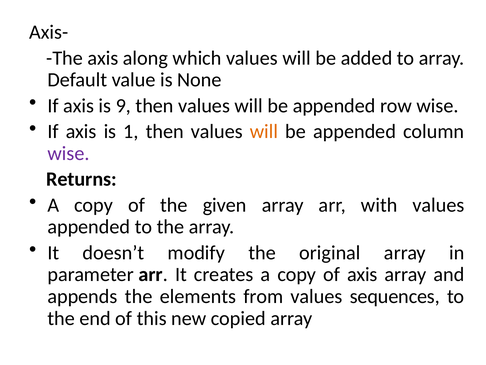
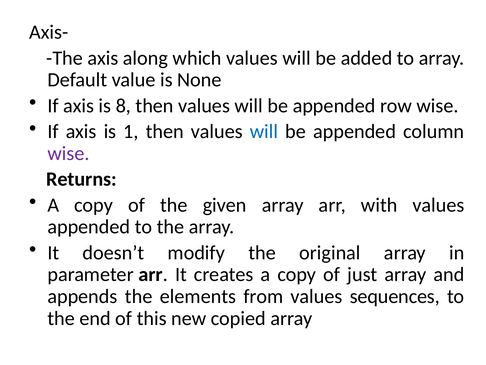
9: 9 -> 8 (123, 106)
will colour: orange -> blue (264, 131)
of axis: axis -> just (362, 274)
